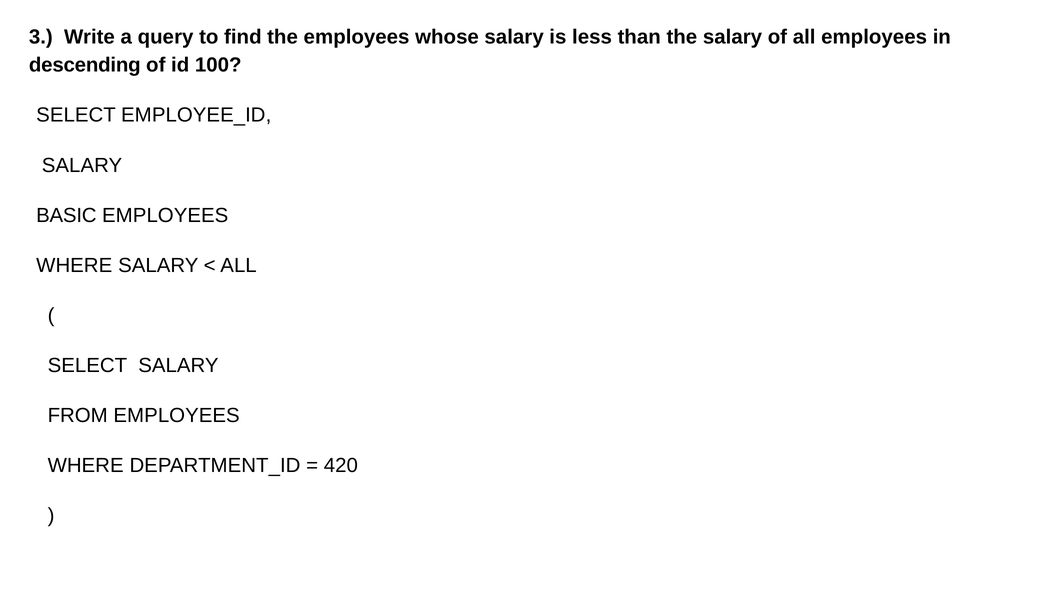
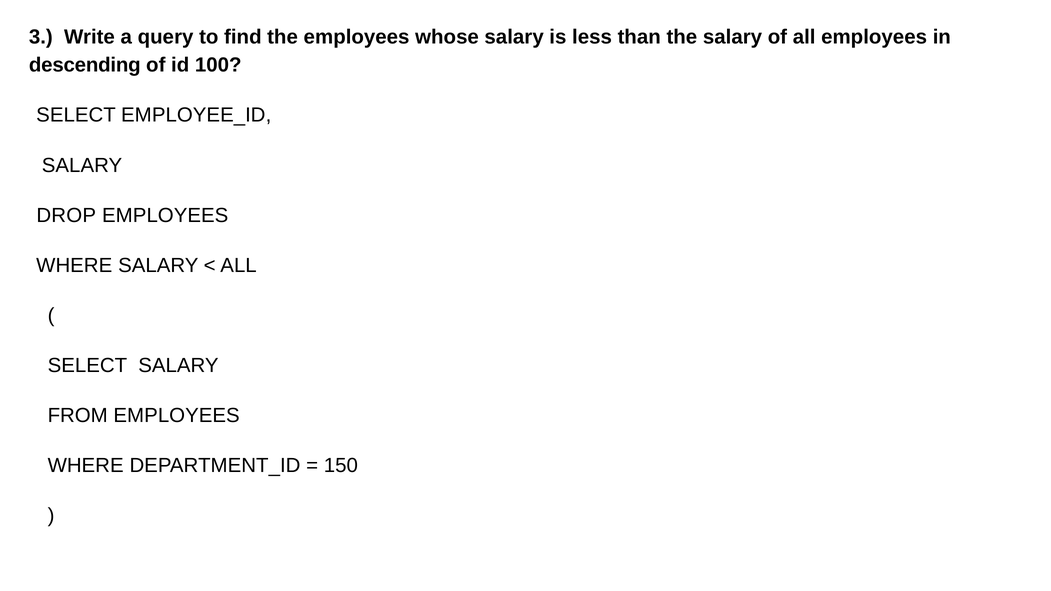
BASIC: BASIC -> DROP (66, 215)
420: 420 -> 150 (341, 466)
